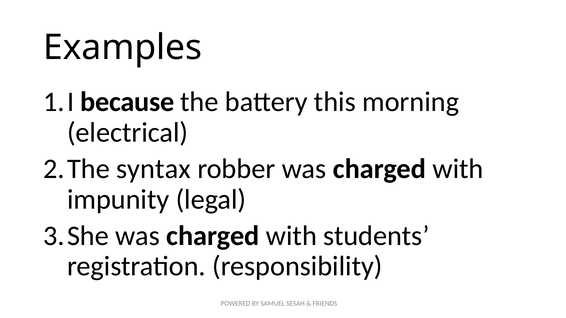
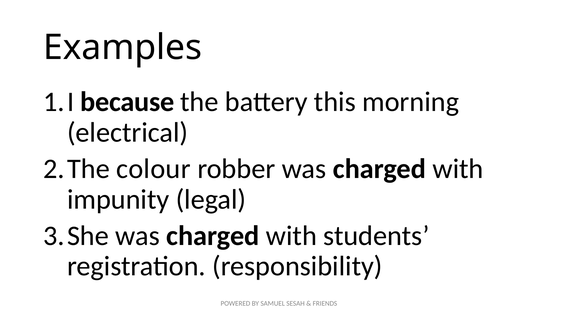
syntax: syntax -> colour (153, 169)
